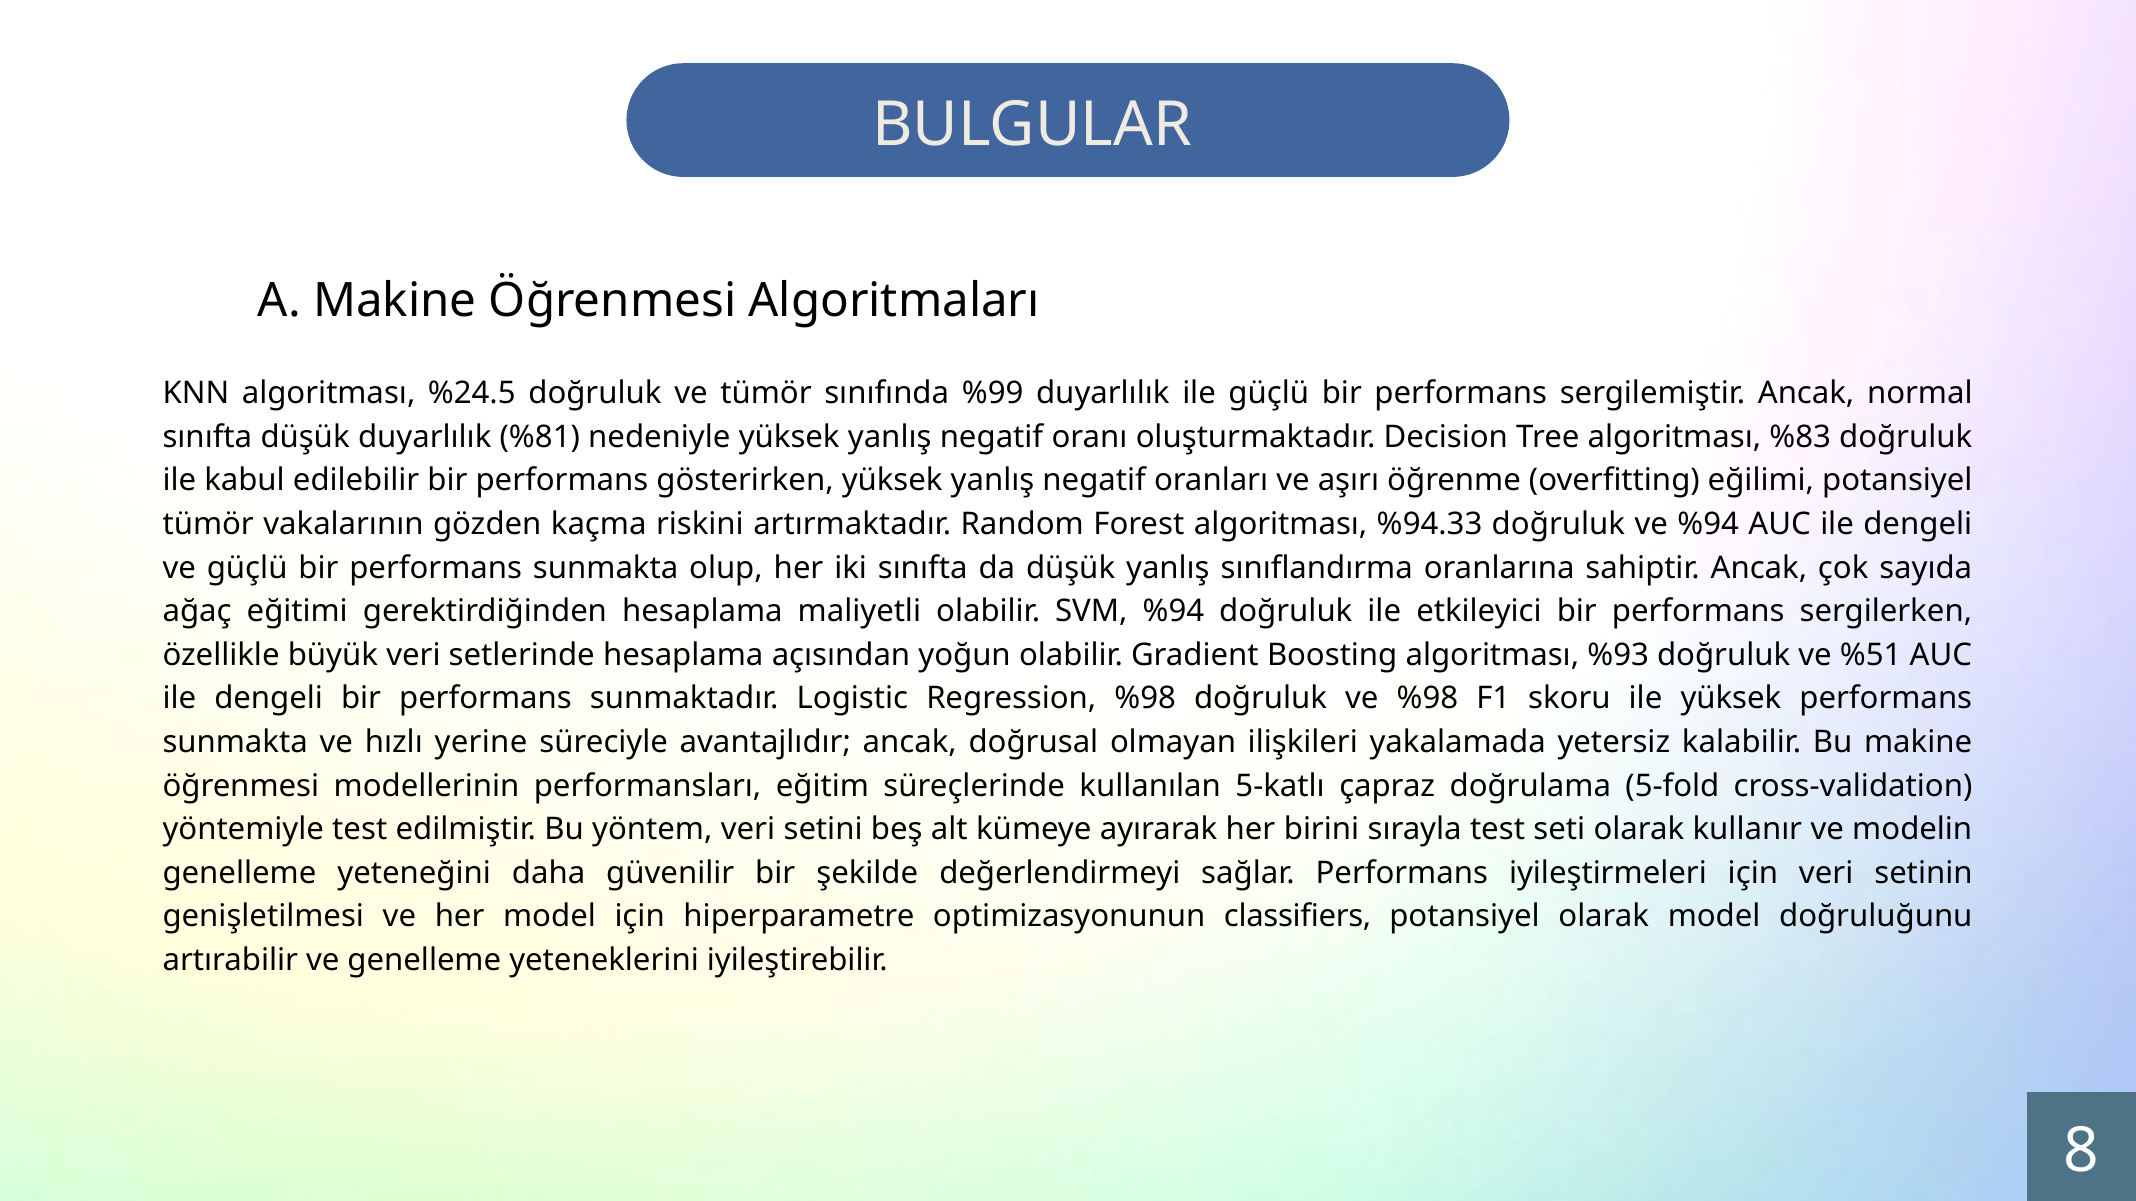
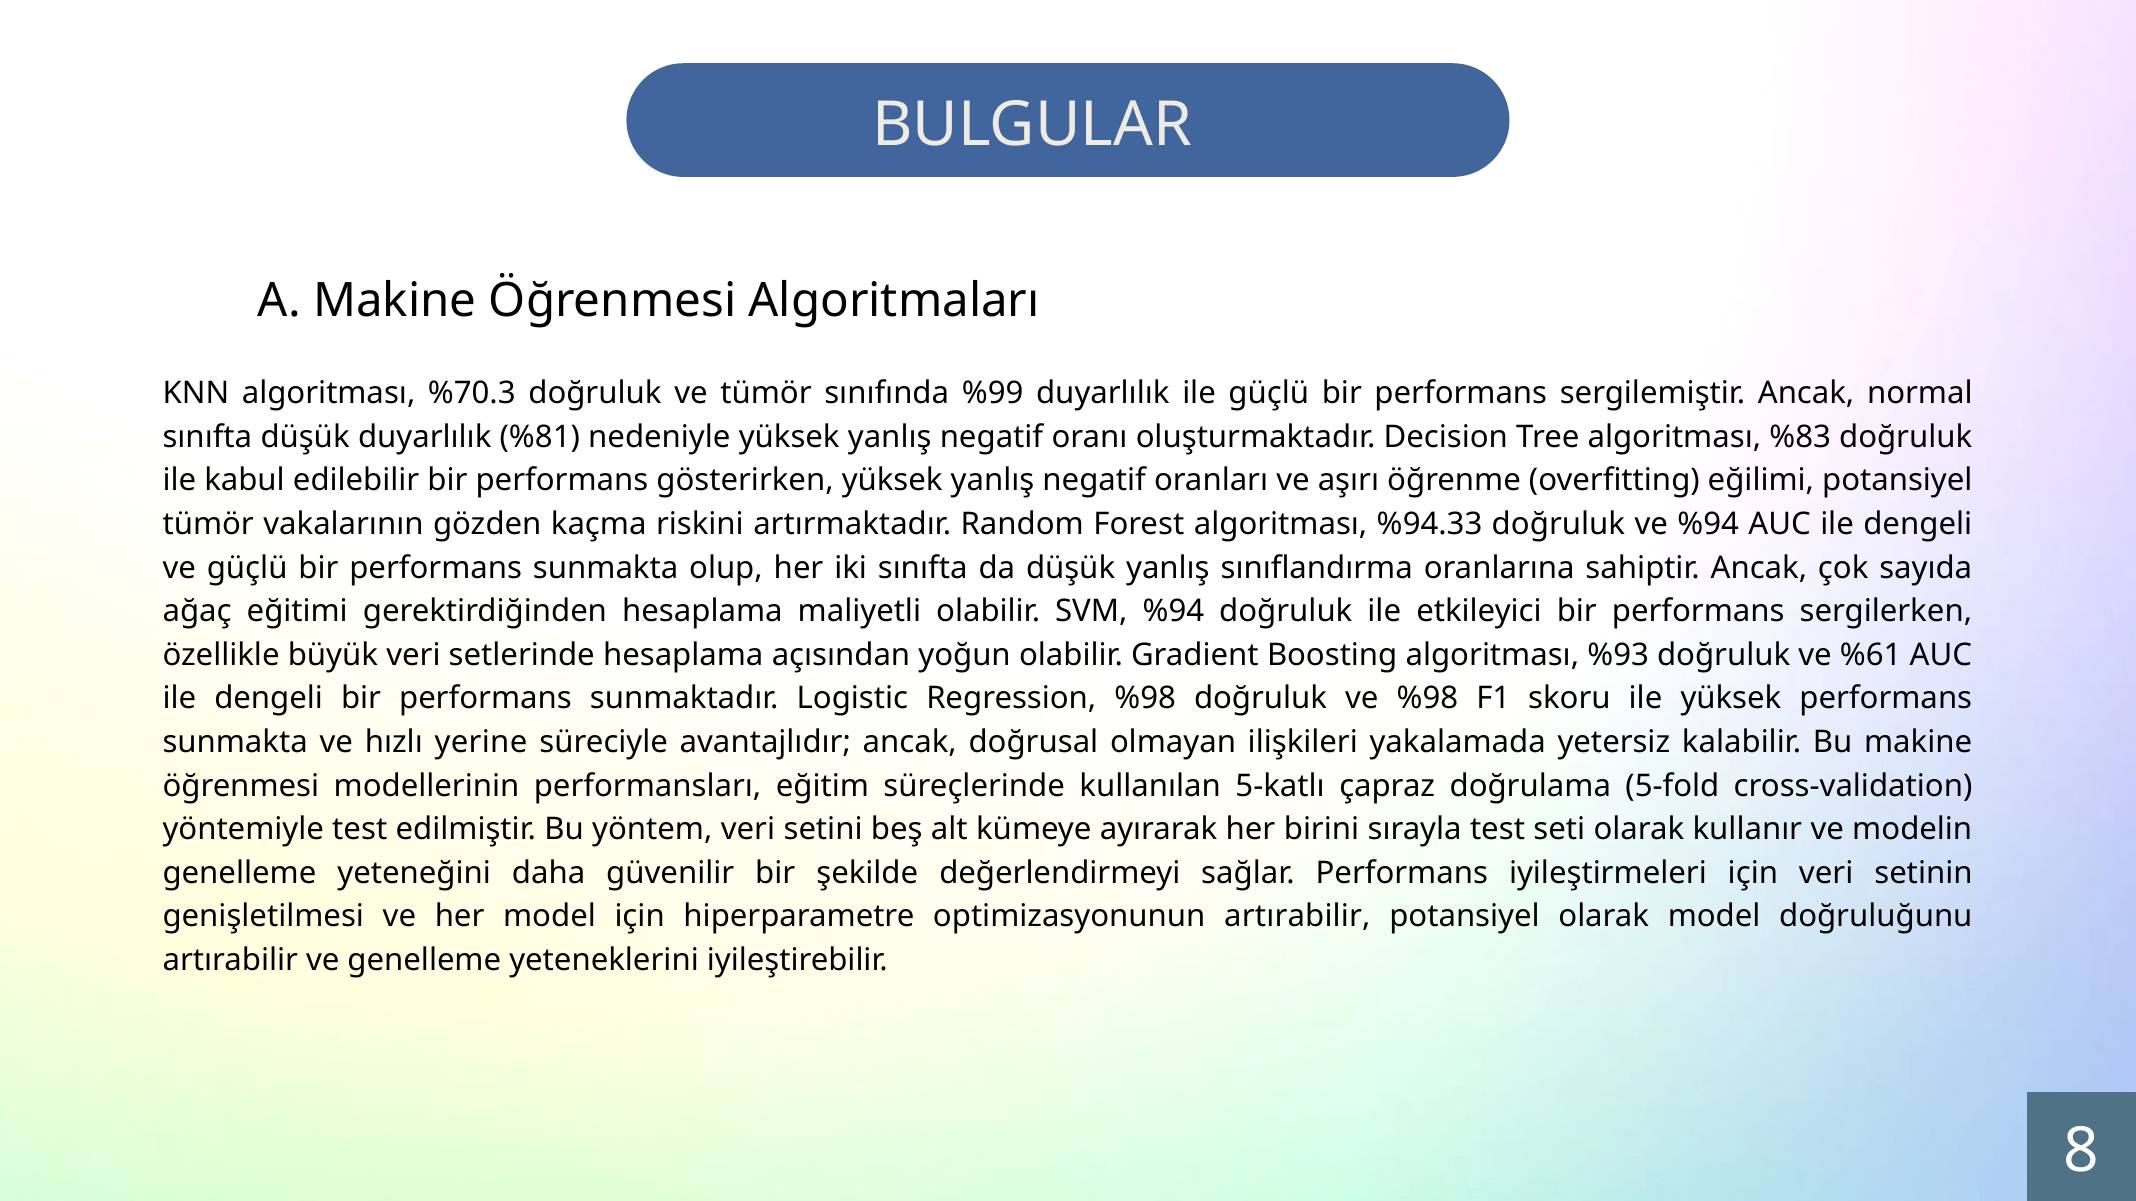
%24.5: %24.5 -> %70.3 (472, 394)
%51: %51 -> %61 (1871, 655)
optimizasyonunun classifiers: classifiers -> artırabilir (1297, 917)
